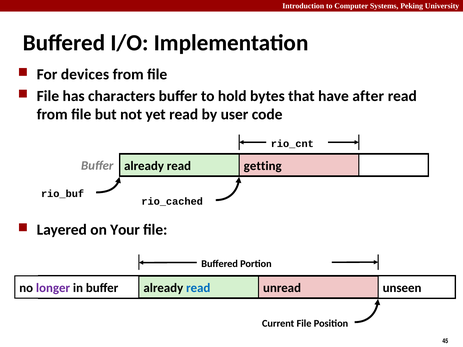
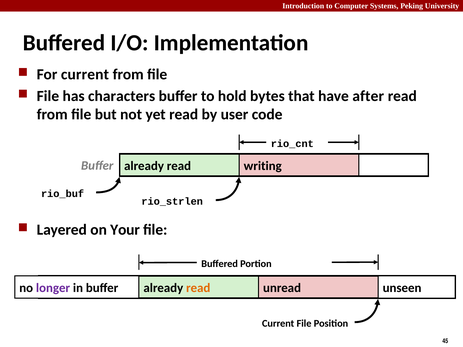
For devices: devices -> current (85, 74)
getting: getting -> writing (263, 166)
rio_cached: rio_cached -> rio_strlen (172, 202)
read colour: blue -> orange (198, 288)
